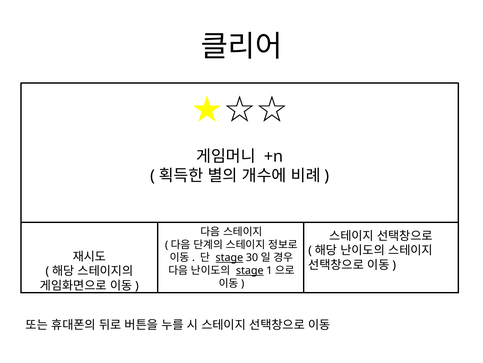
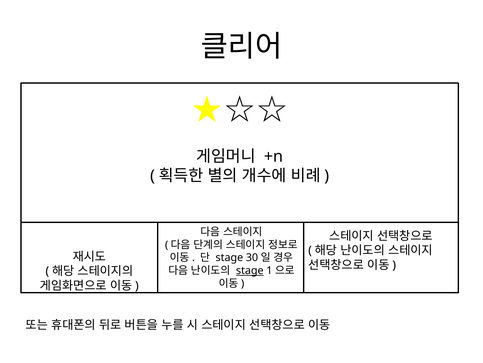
stage underline: present -> none (229, 257)
